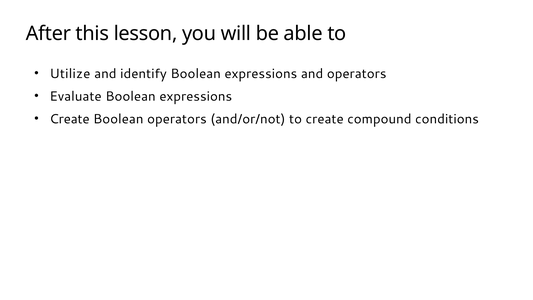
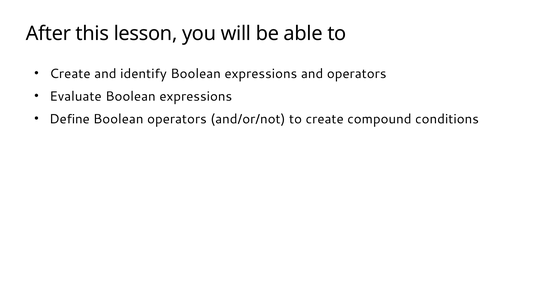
Utilize: Utilize -> Create (70, 74)
Create: Create -> Define (69, 119)
